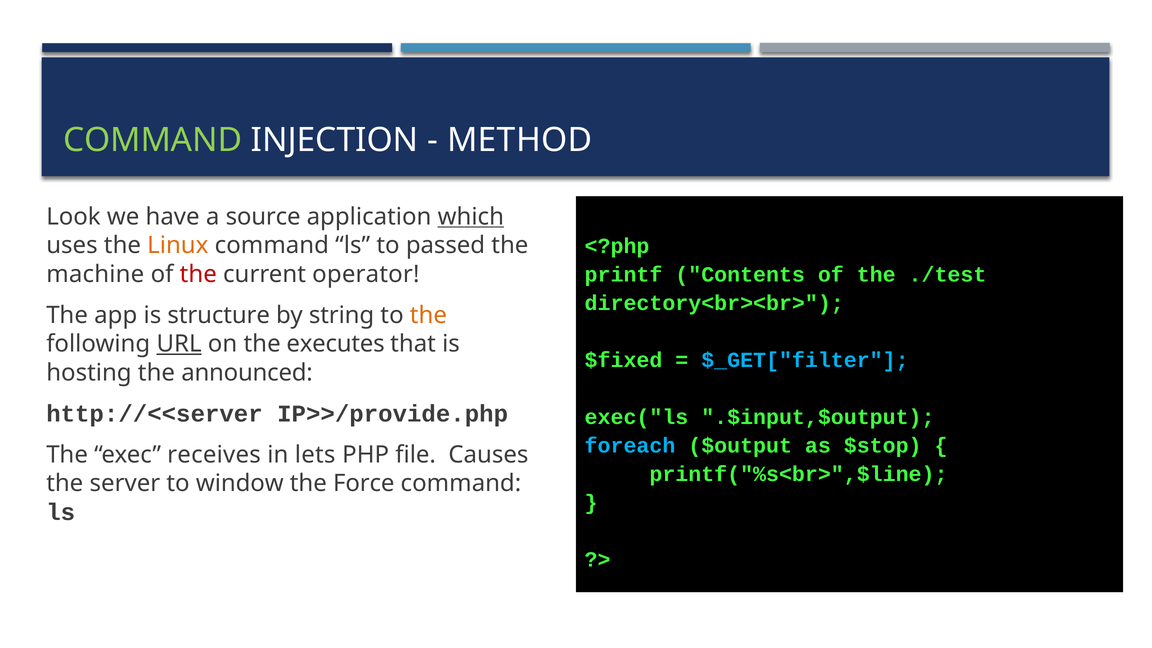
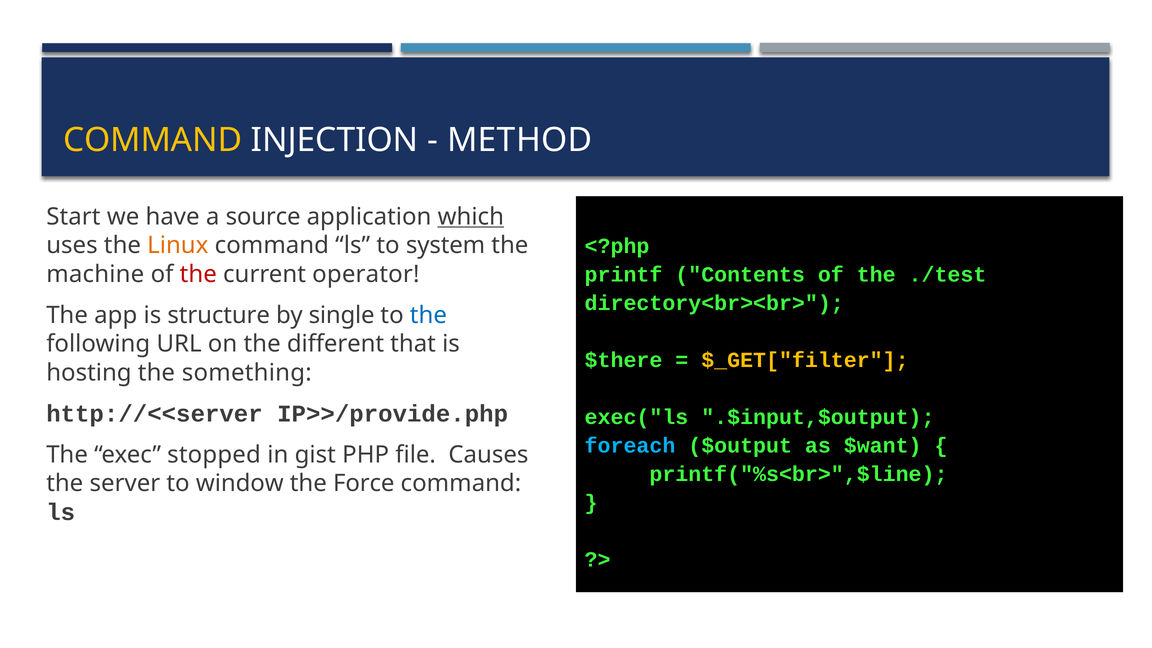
COMMAND colour: light green -> yellow (153, 140)
Look: Look -> Start (73, 217)
passed: passed -> system (446, 245)
string: string -> single (342, 315)
the colour: orange -> blue (428, 315)
URL underline: present -> none (179, 344)
executes: executes -> different (335, 344)
$fixed: $fixed -> $there (624, 360)
$_GET["filter colour: light blue -> yellow (805, 360)
announced: announced -> something (247, 373)
$stop: $stop -> $want (883, 446)
receives: receives -> stopped (214, 455)
lets: lets -> gist (315, 455)
